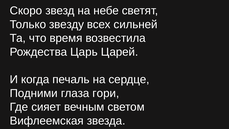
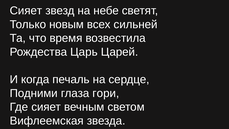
Скоро: Скоро -> Сияет (26, 11)
звезду: звезду -> новым (67, 24)
